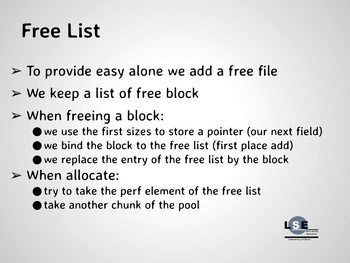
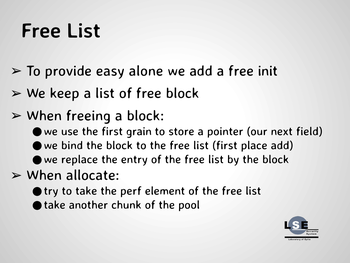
file: file -> init (268, 71)
sizes: sizes -> grain (139, 131)
